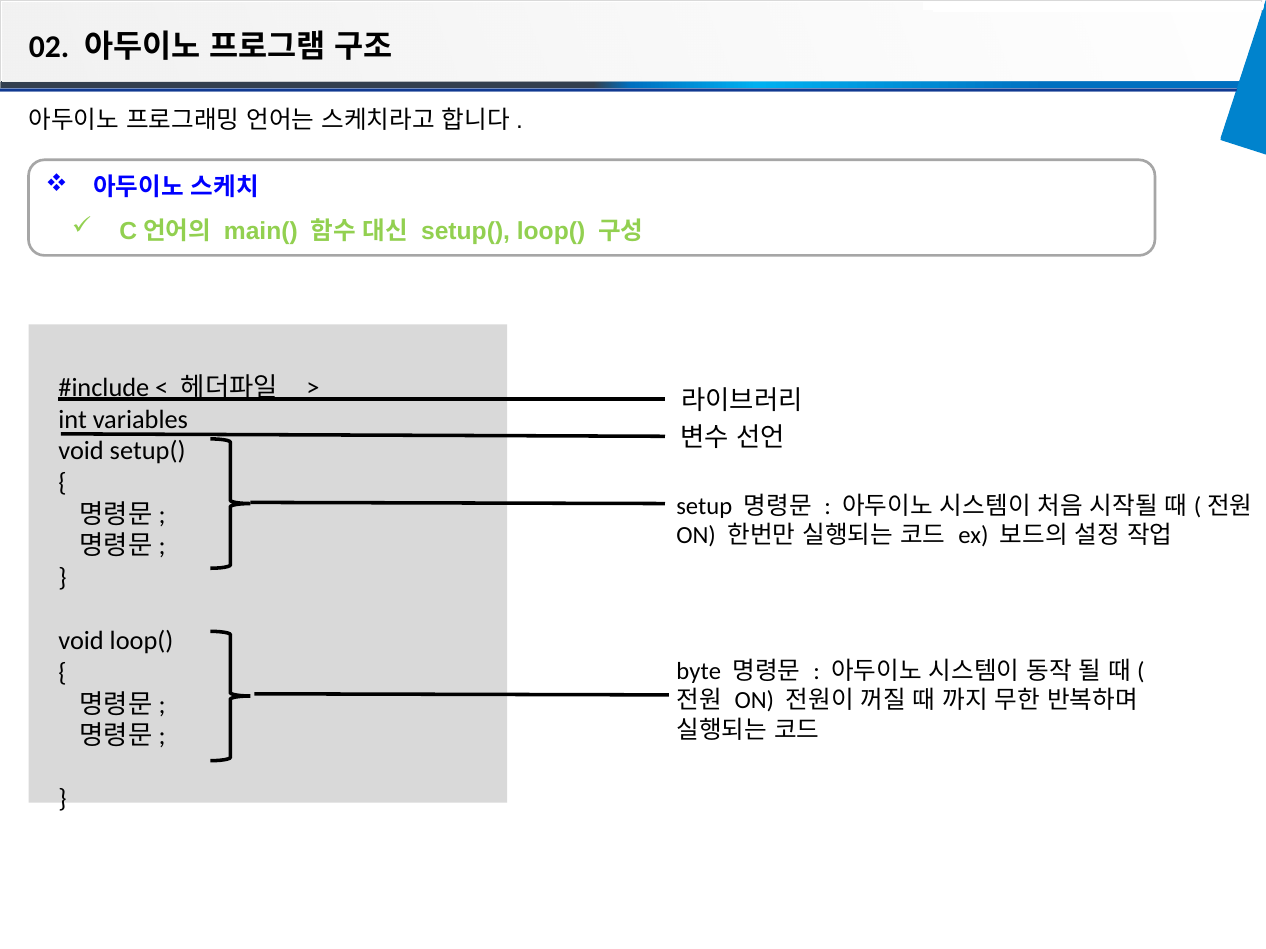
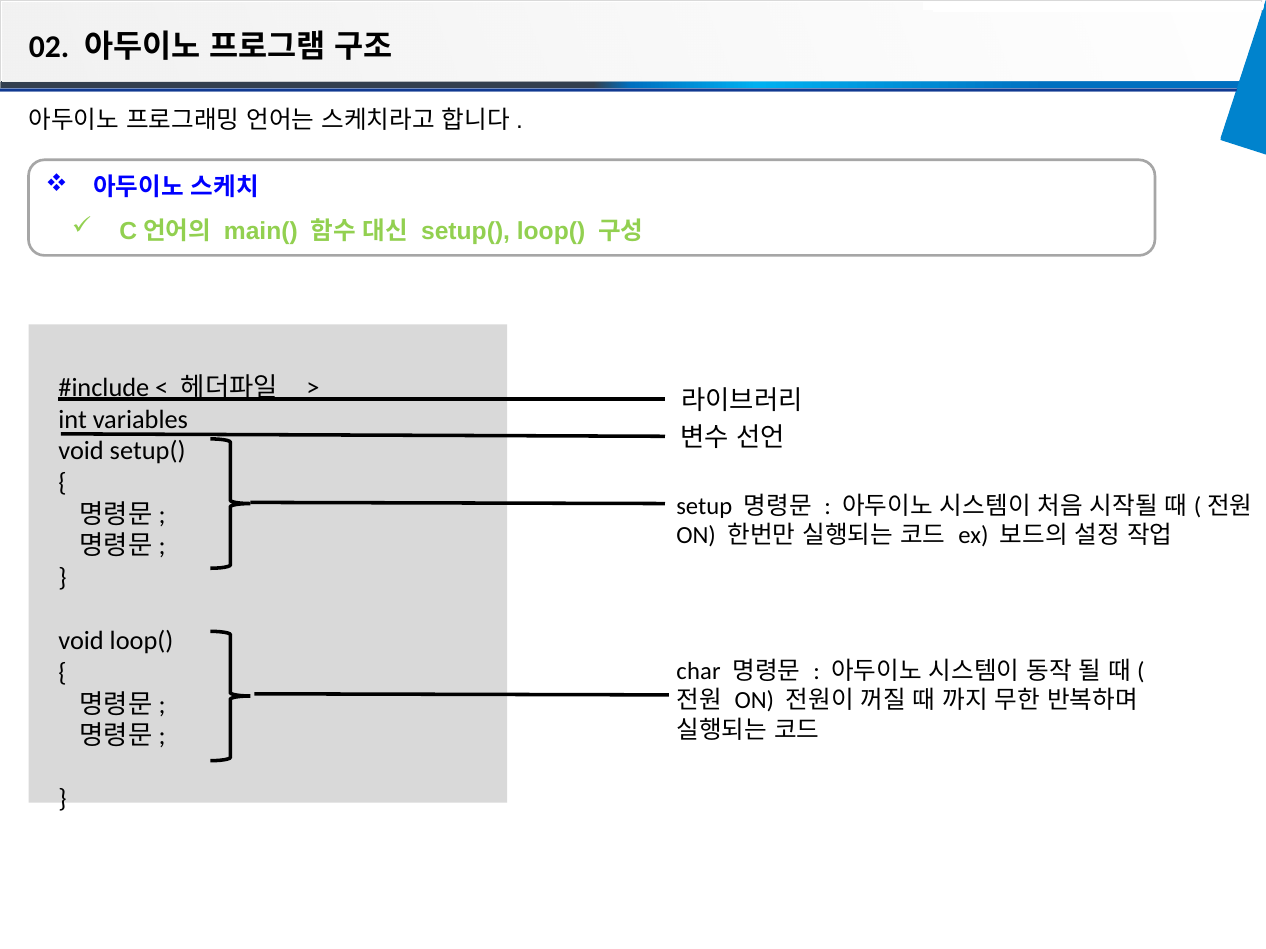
byte: byte -> char (699, 671)
